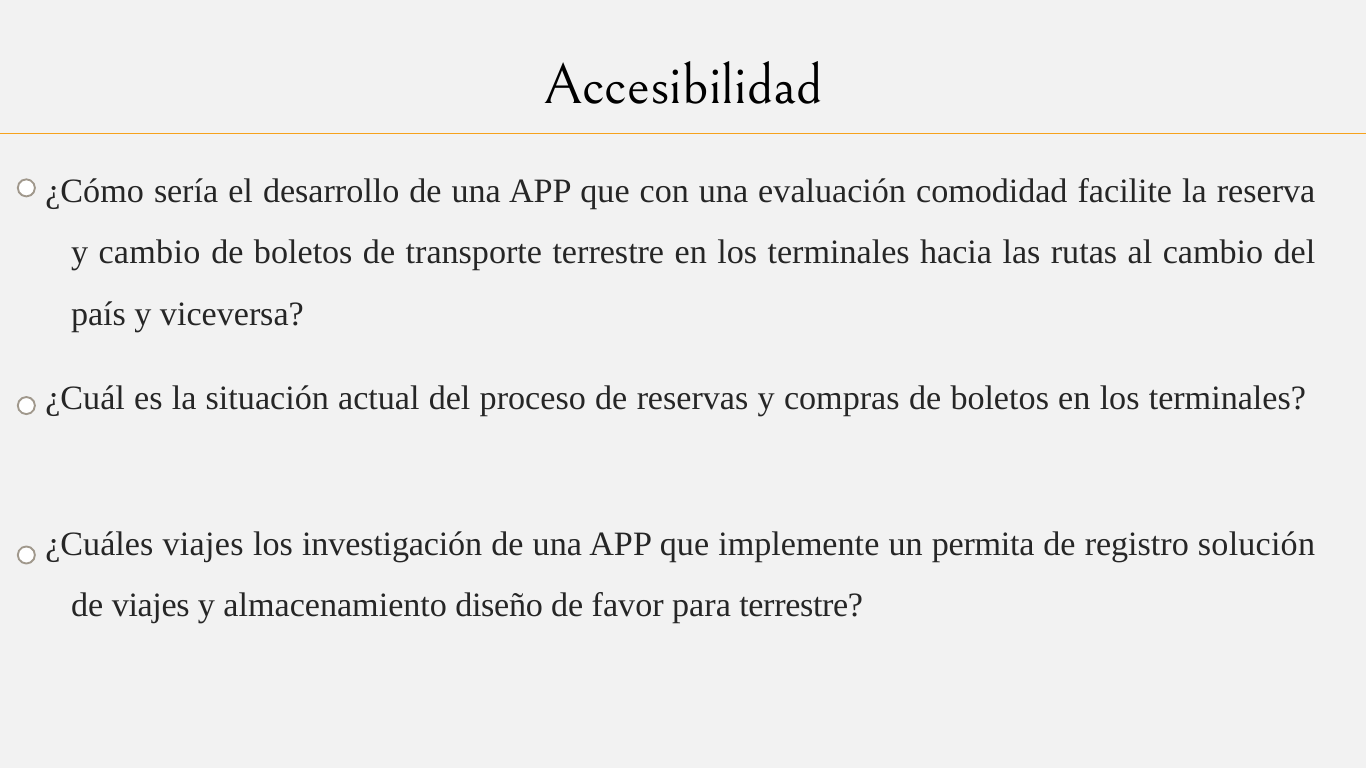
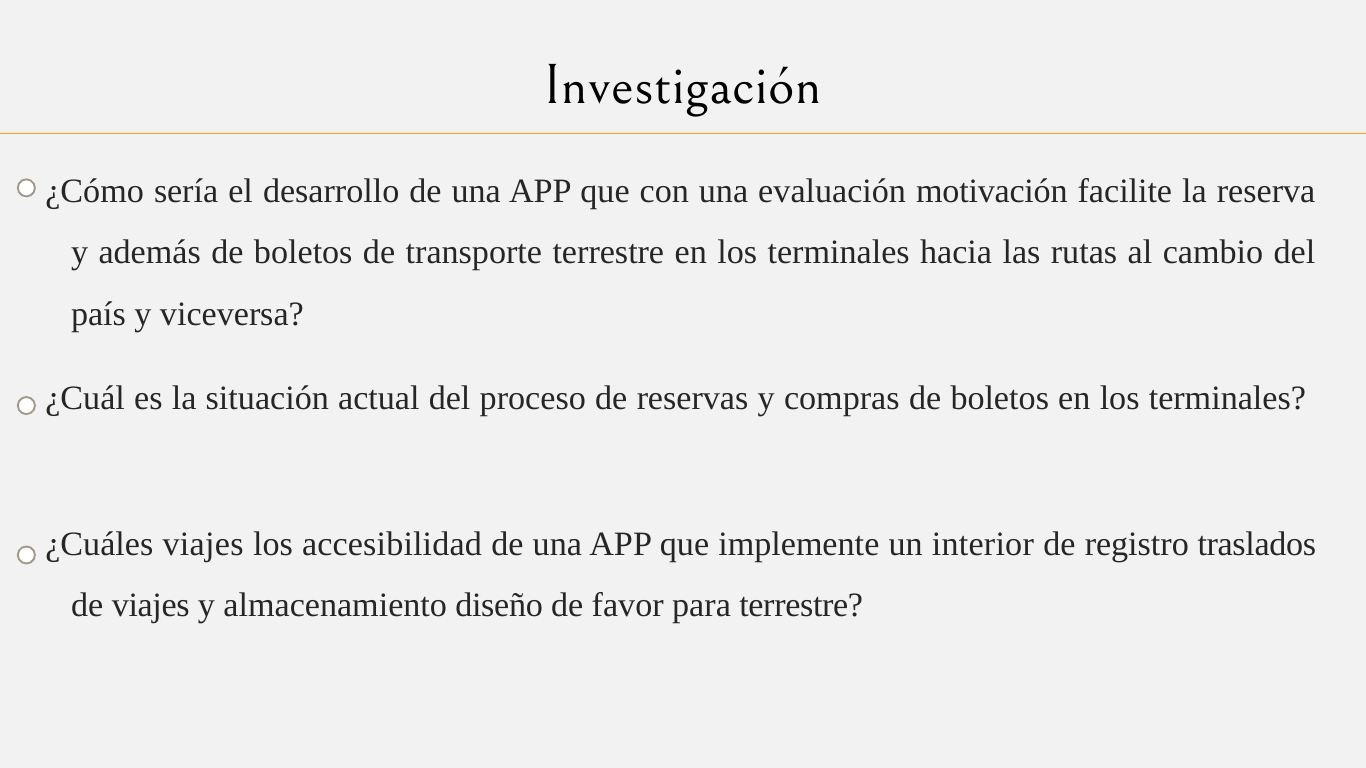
Accesibilidad: Accesibilidad -> Investigación (683, 85)
comodidad: comodidad -> motivación (992, 191)
y cambio: cambio -> además (150, 253)
investigación: investigación -> accesibilidad (392, 544)
permita: permita -> interior (983, 544)
solución: solución -> traslados (1257, 544)
